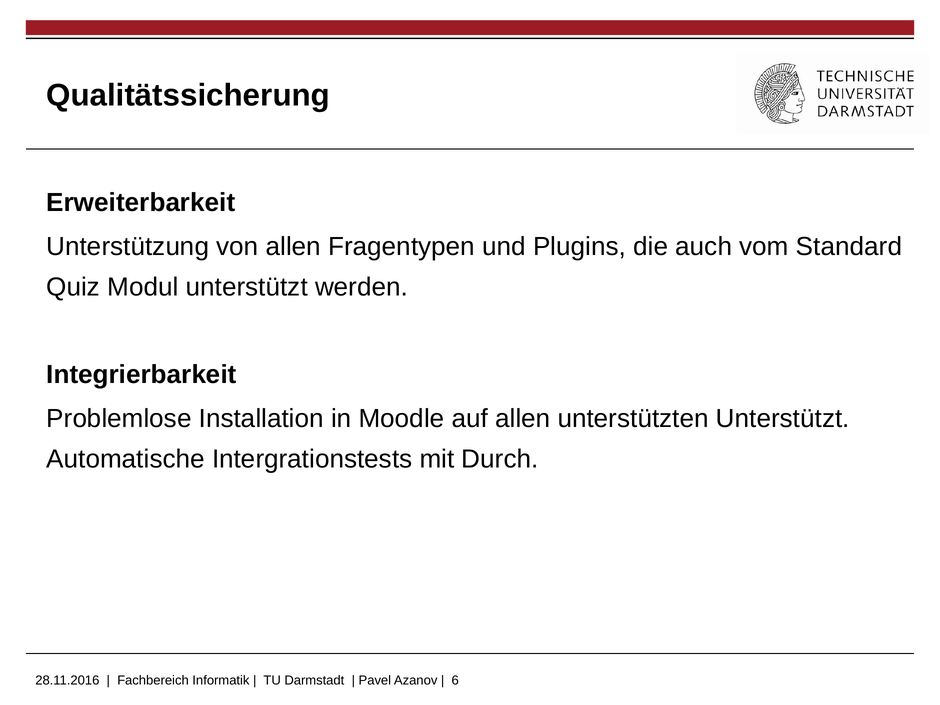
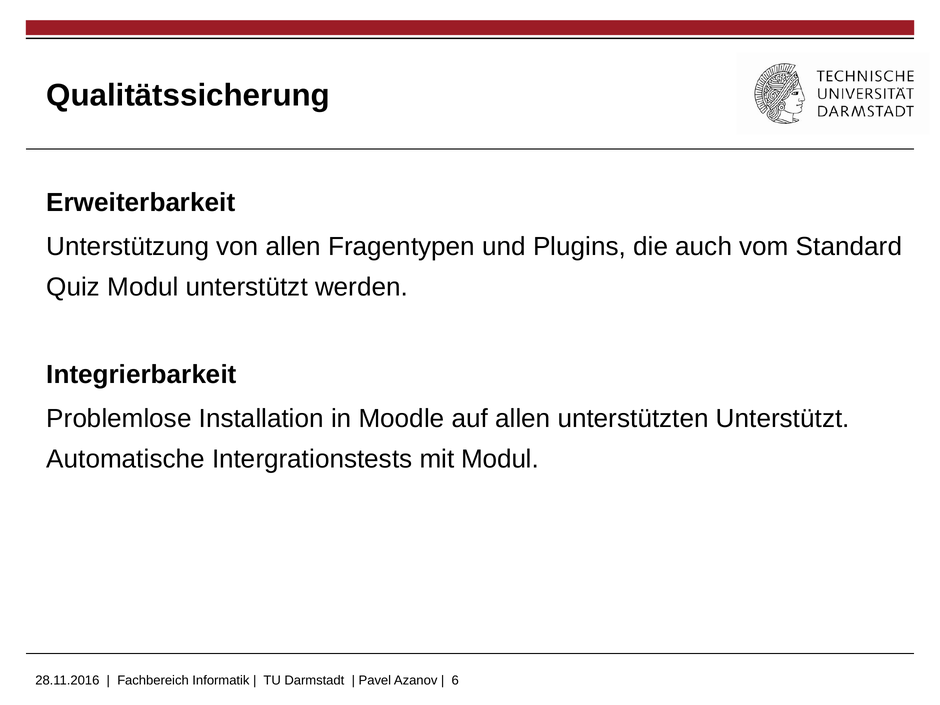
mit Durch: Durch -> Modul (500, 459)
